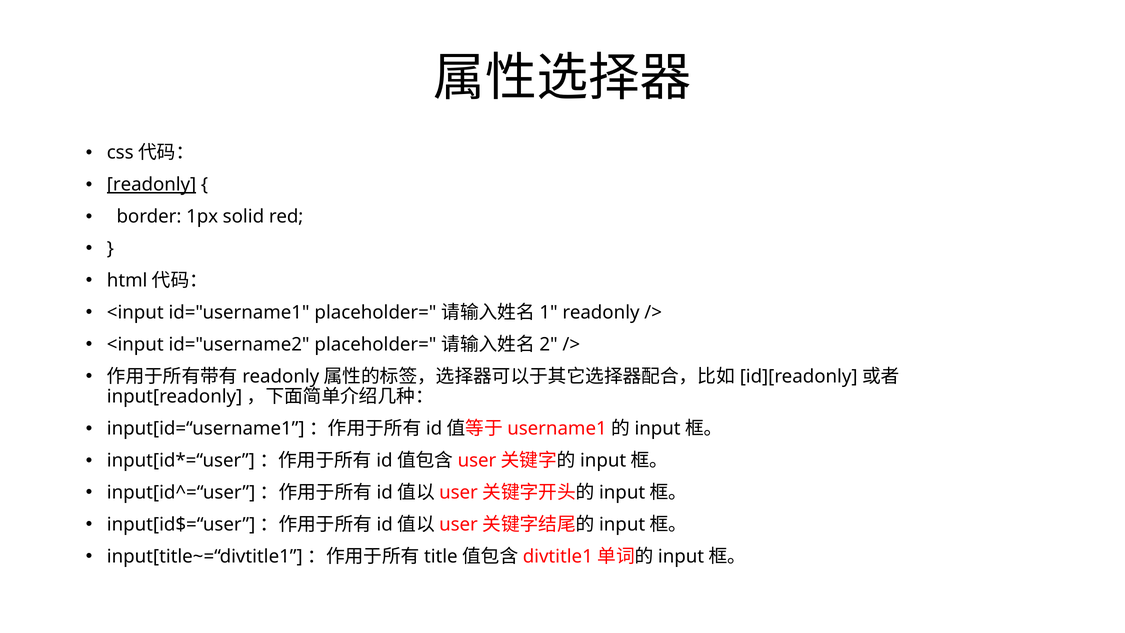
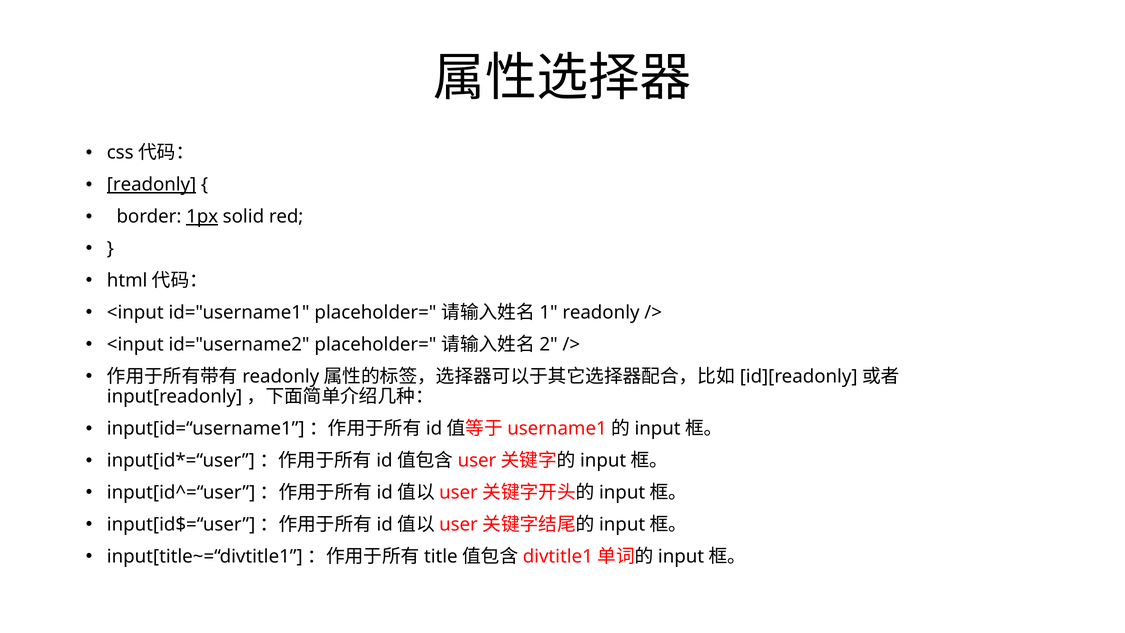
1px underline: none -> present (202, 217)
